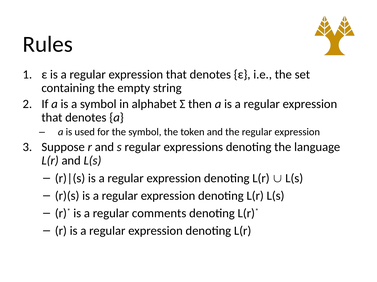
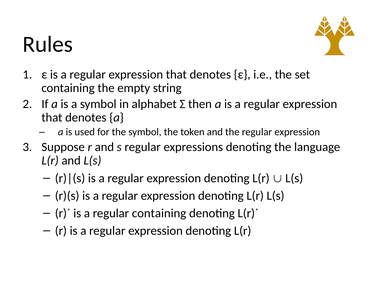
regular comments: comments -> containing (159, 214)
